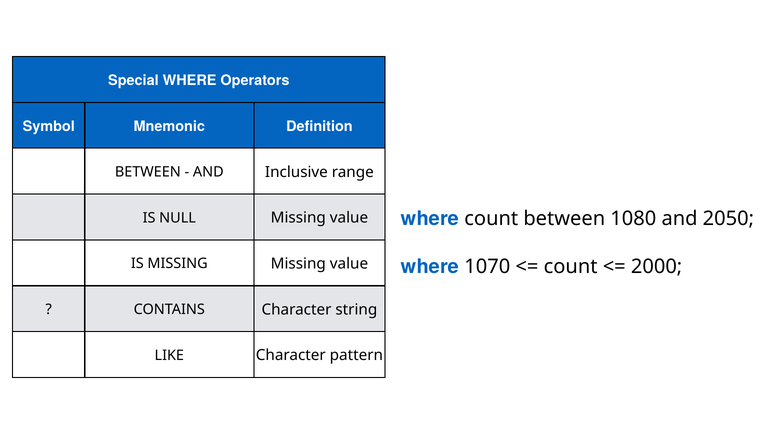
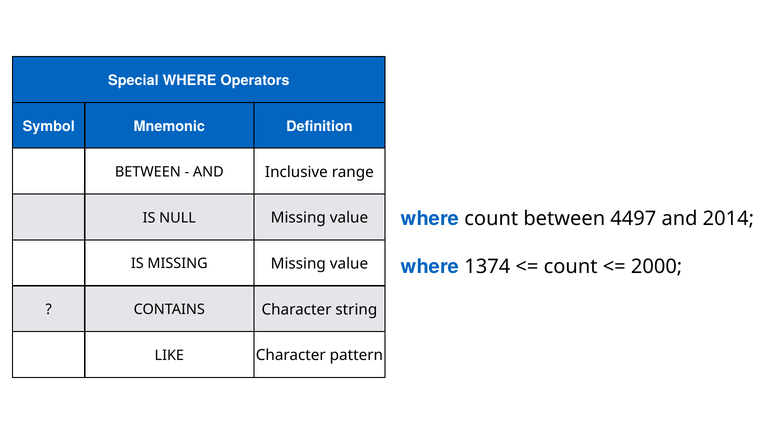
1080: 1080 -> 4497 (633, 218)
2050: 2050 -> 2014 (728, 218)
1070: 1070 -> 1374 (487, 266)
